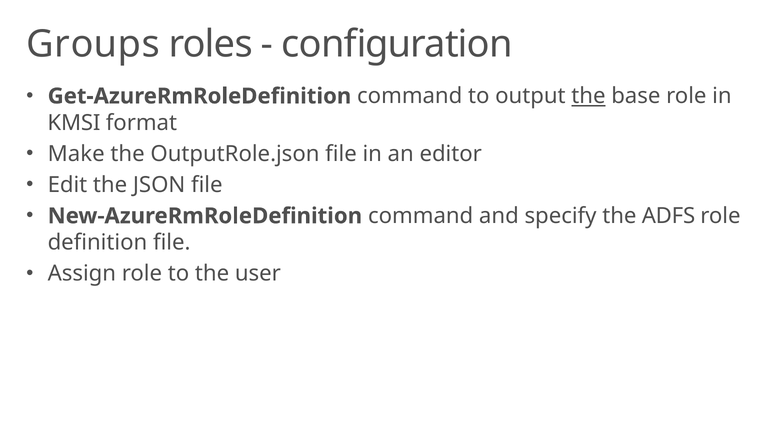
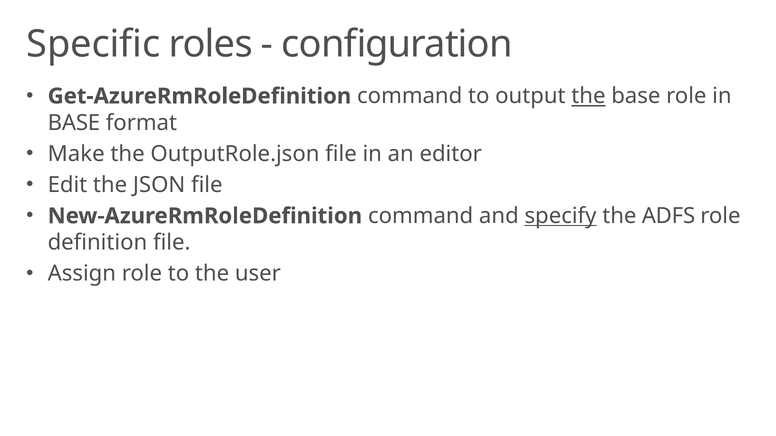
Groups: Groups -> Specific (93, 44)
KMSI: KMSI -> BASE (74, 123)
specify underline: none -> present (561, 216)
